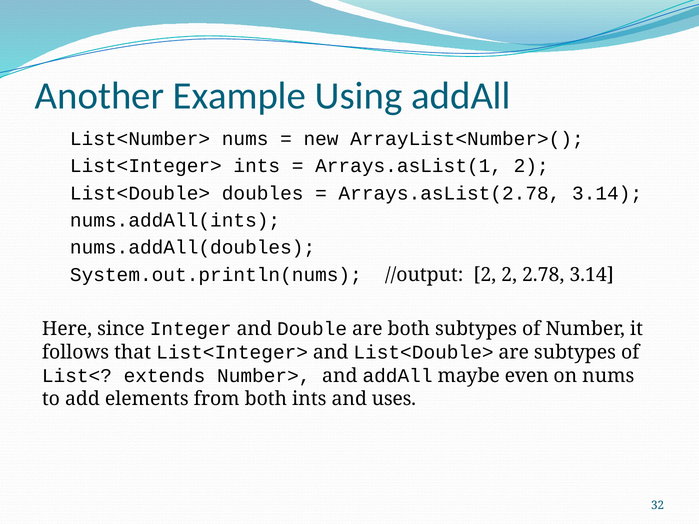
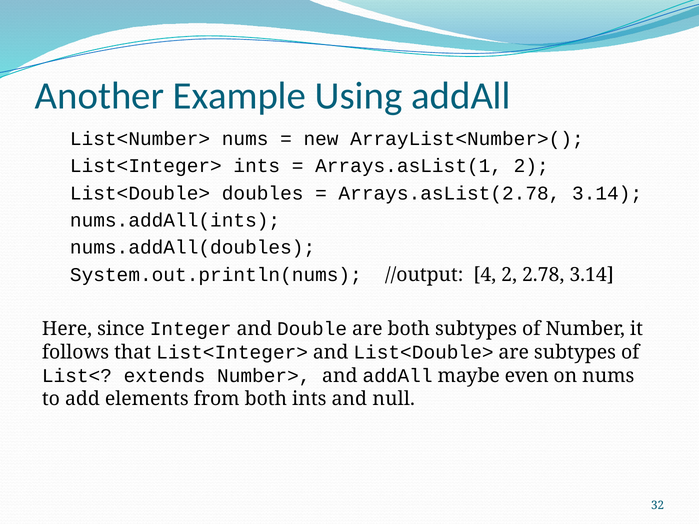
//output 2: 2 -> 4 (485, 275)
uses: uses -> null (394, 399)
